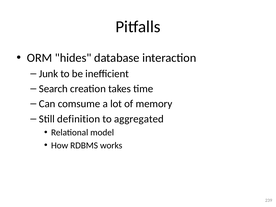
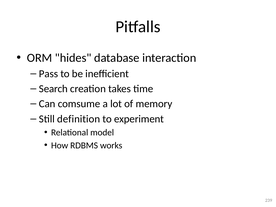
Junk: Junk -> Pass (49, 74)
aggregated: aggregated -> experiment (139, 119)
